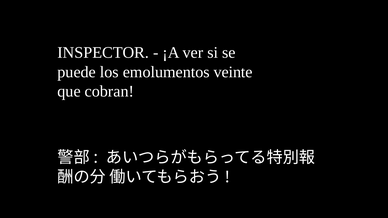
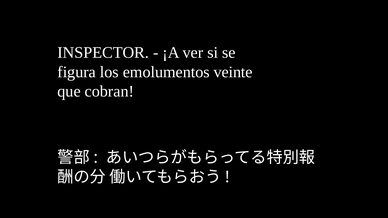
puede: puede -> figura (77, 72)
